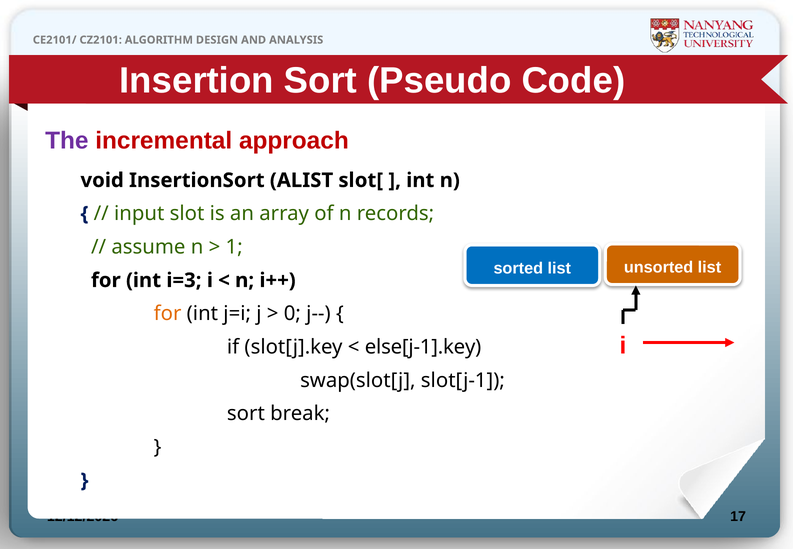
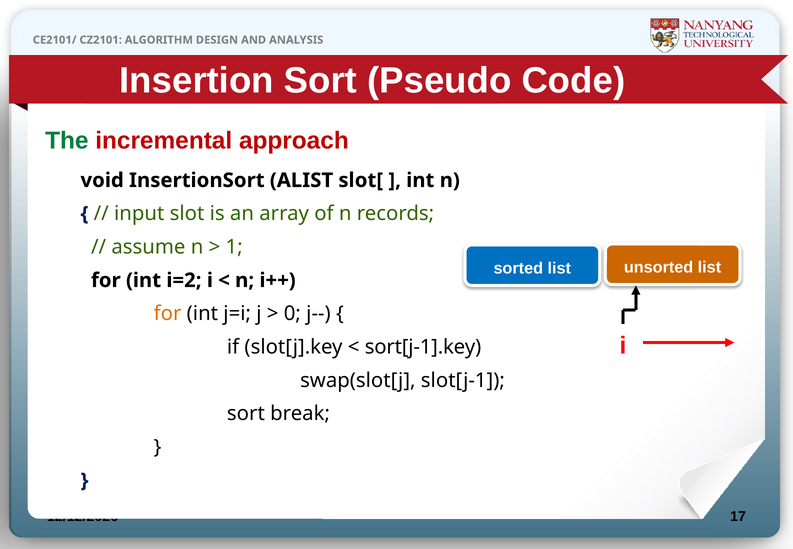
The colour: purple -> green (67, 141)
i=3: i=3 -> i=2 (184, 280)
else[j-1].key: else[j-1].key -> sort[j-1].key (423, 347)
